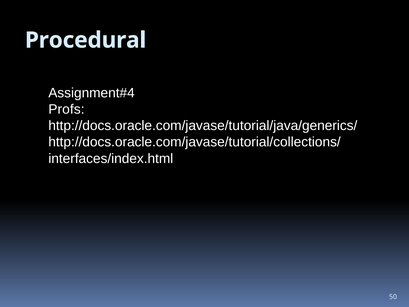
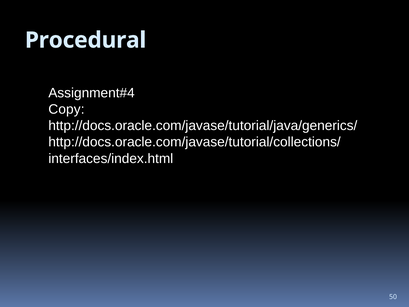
Profs: Profs -> Copy (66, 109)
